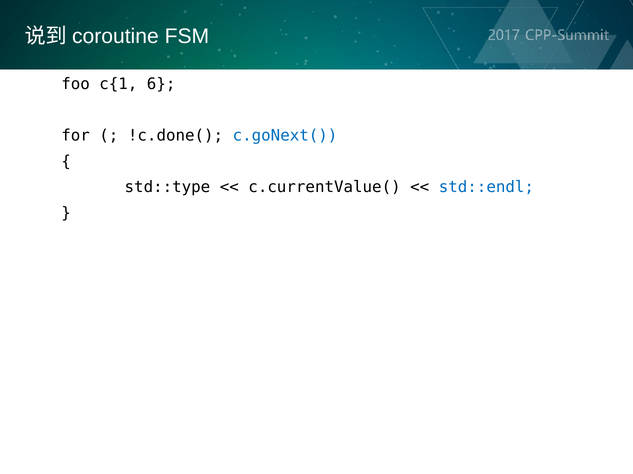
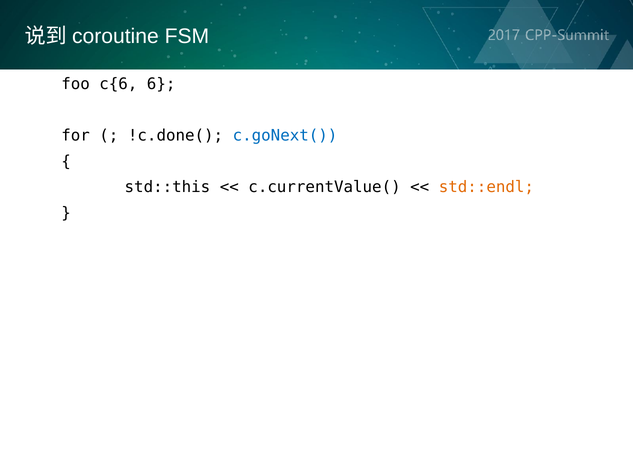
c{1: c{1 -> c{6 (118, 84)
std::type: std::type -> std::this (167, 188)
std::endl colour: blue -> orange (486, 188)
